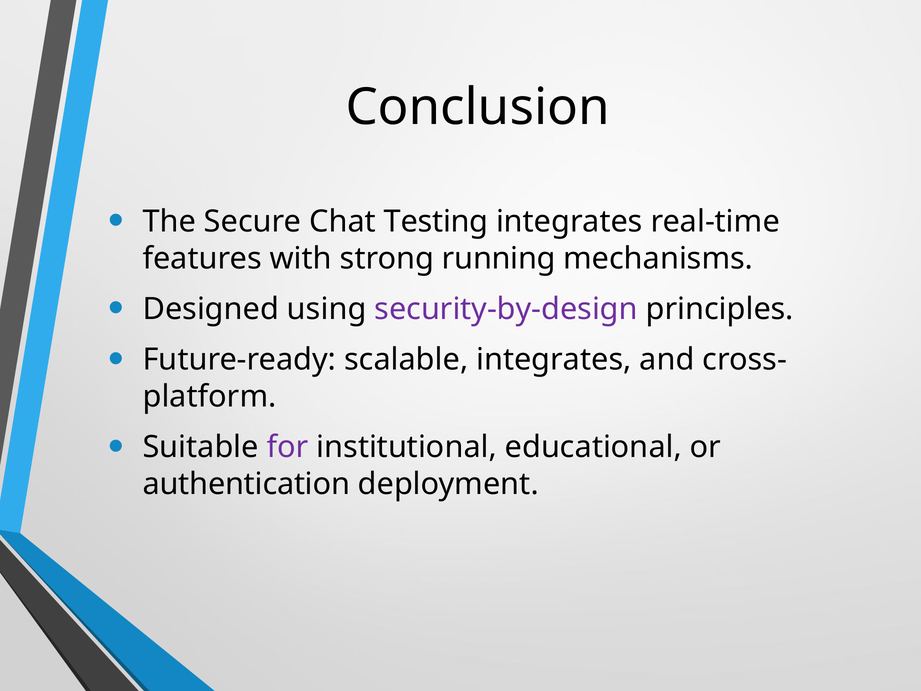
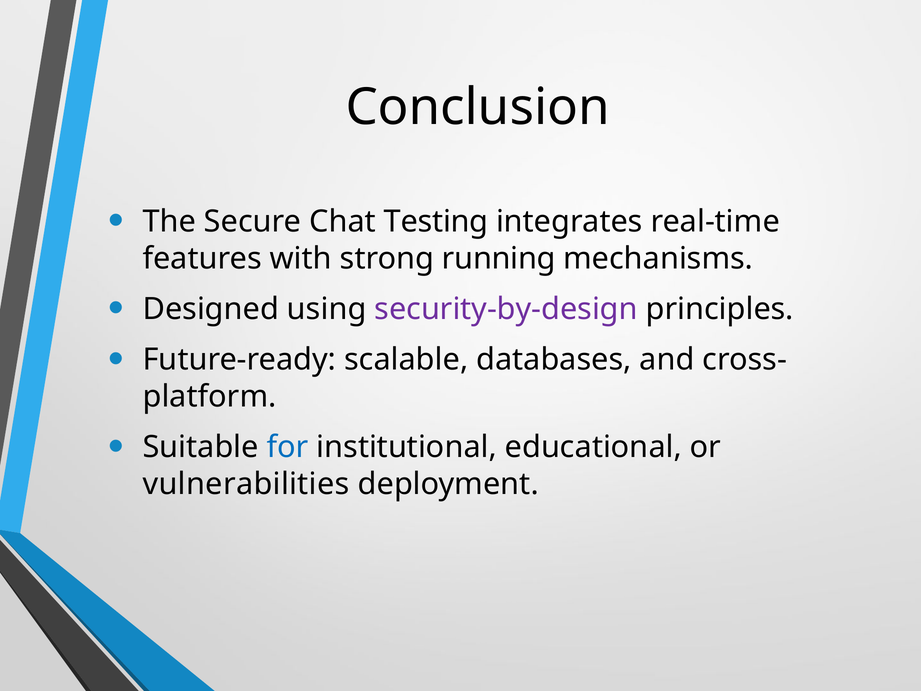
scalable integrates: integrates -> databases (554, 360)
for colour: purple -> blue (288, 447)
authentication: authentication -> vulnerabilities (246, 484)
